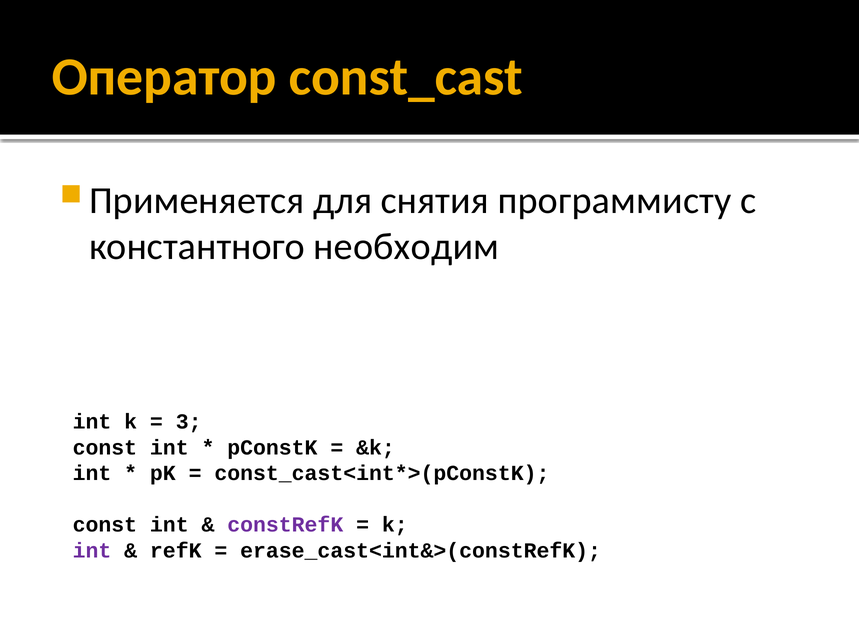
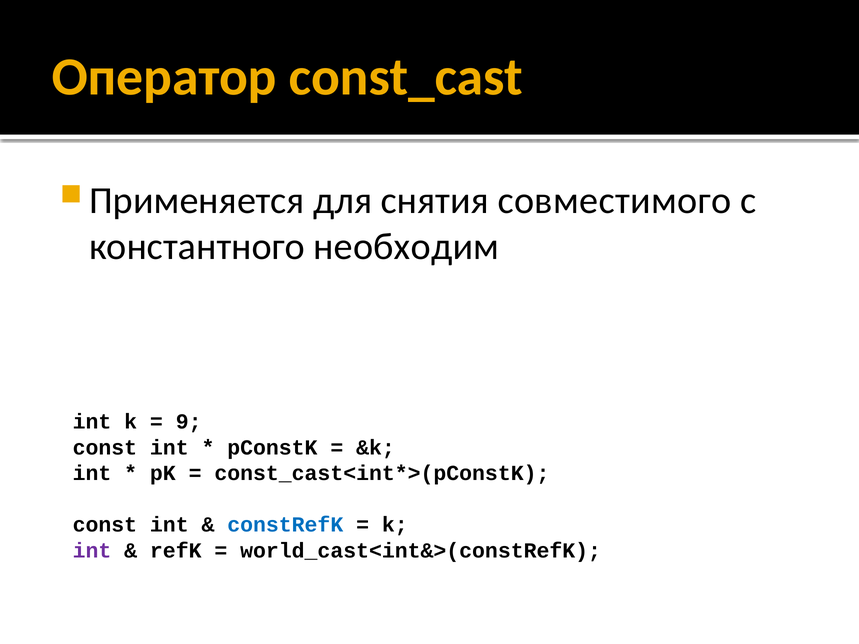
программисту: программисту -> совместимого (615, 201)
3: 3 -> 9 (189, 422)
constRefK colour: purple -> blue (285, 525)
erase_cast<int&>(constRefK: erase_cast<int&>(constRefK -> world_cast<int&>(constRefK (421, 551)
